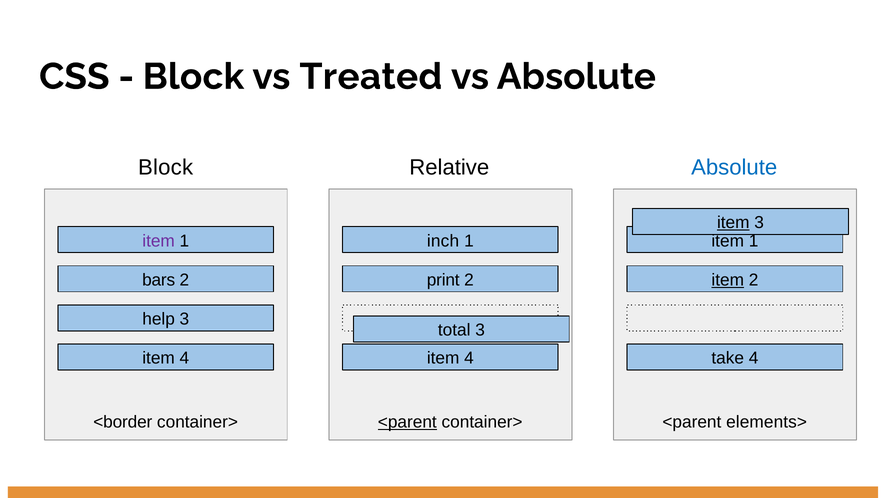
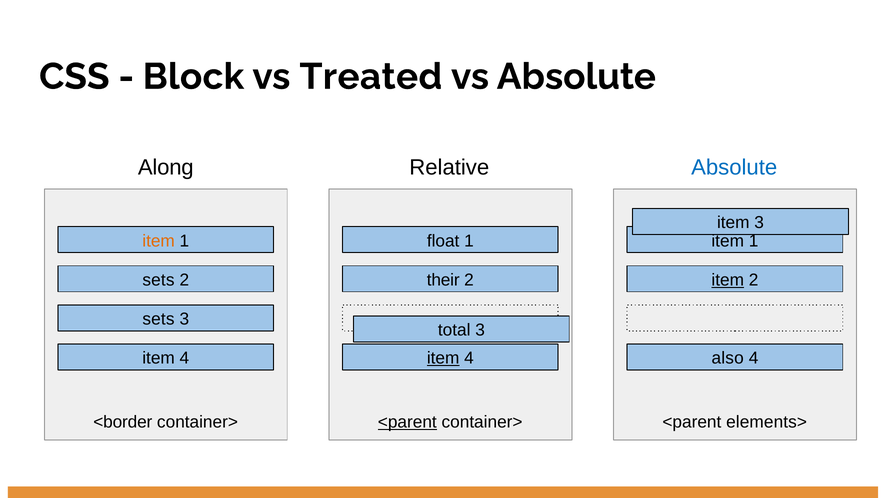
Block: Block -> Along (166, 168)
item underline: present -> none (733, 223)
item colour: purple -> orange (159, 241)
inch: inch -> float (443, 241)
bars: bars -> sets (158, 280)
print: print -> their (443, 280)
help: help -> sets (158, 319)
item underline: none -> present (443, 358)
take: take -> also (728, 358)
